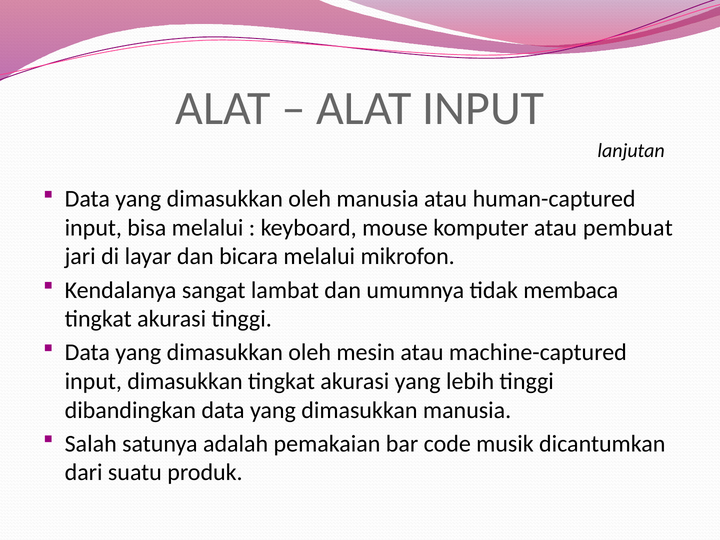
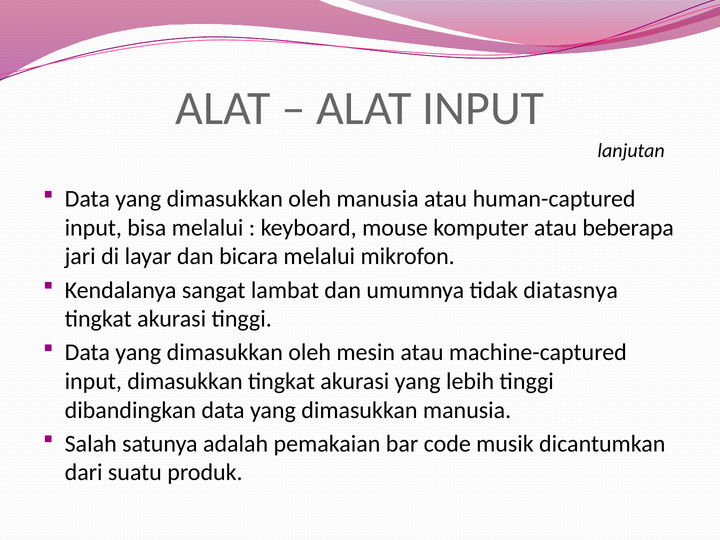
pembuat: pembuat -> beberapa (628, 228)
membaca: membaca -> diatasnya (571, 290)
